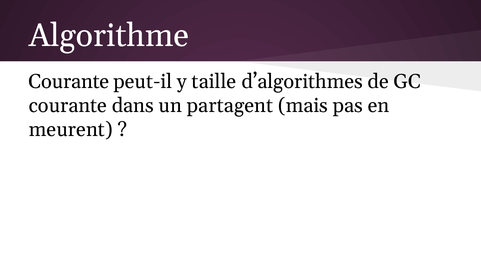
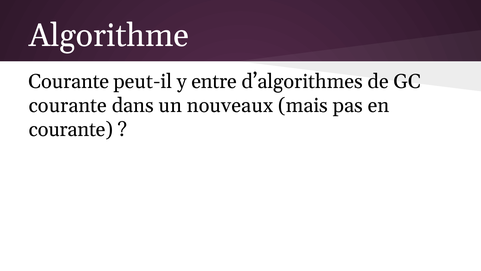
taille: taille -> entre (214, 81)
partagent: partagent -> nouveaux (230, 105)
meurent: meurent -> courante (71, 129)
